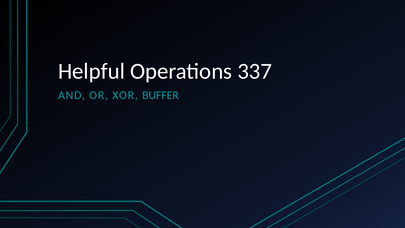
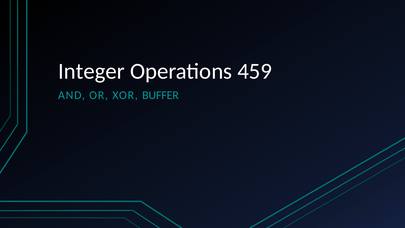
Helpful: Helpful -> Integer (91, 71)
337: 337 -> 459 (255, 71)
